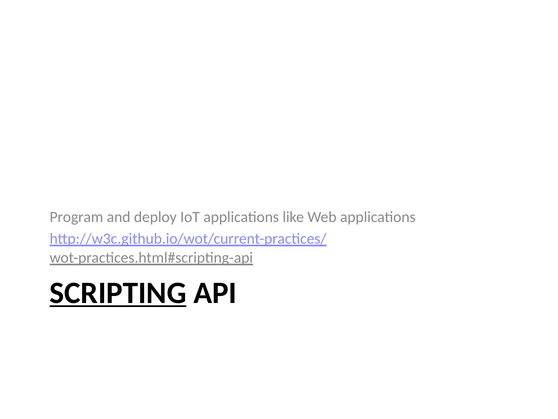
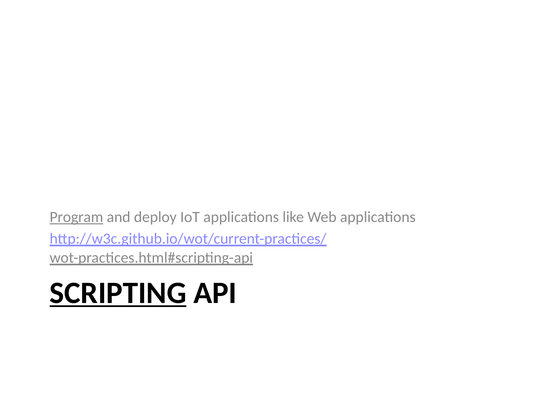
Program underline: none -> present (76, 217)
